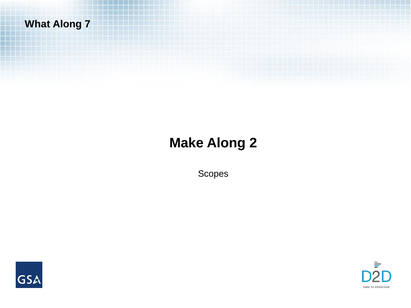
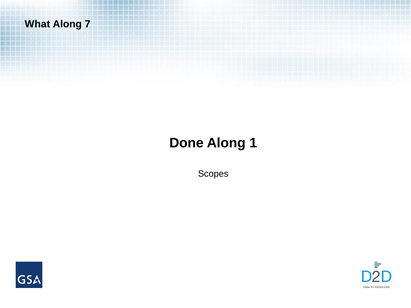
Make: Make -> Done (186, 143)
2: 2 -> 1 (253, 143)
